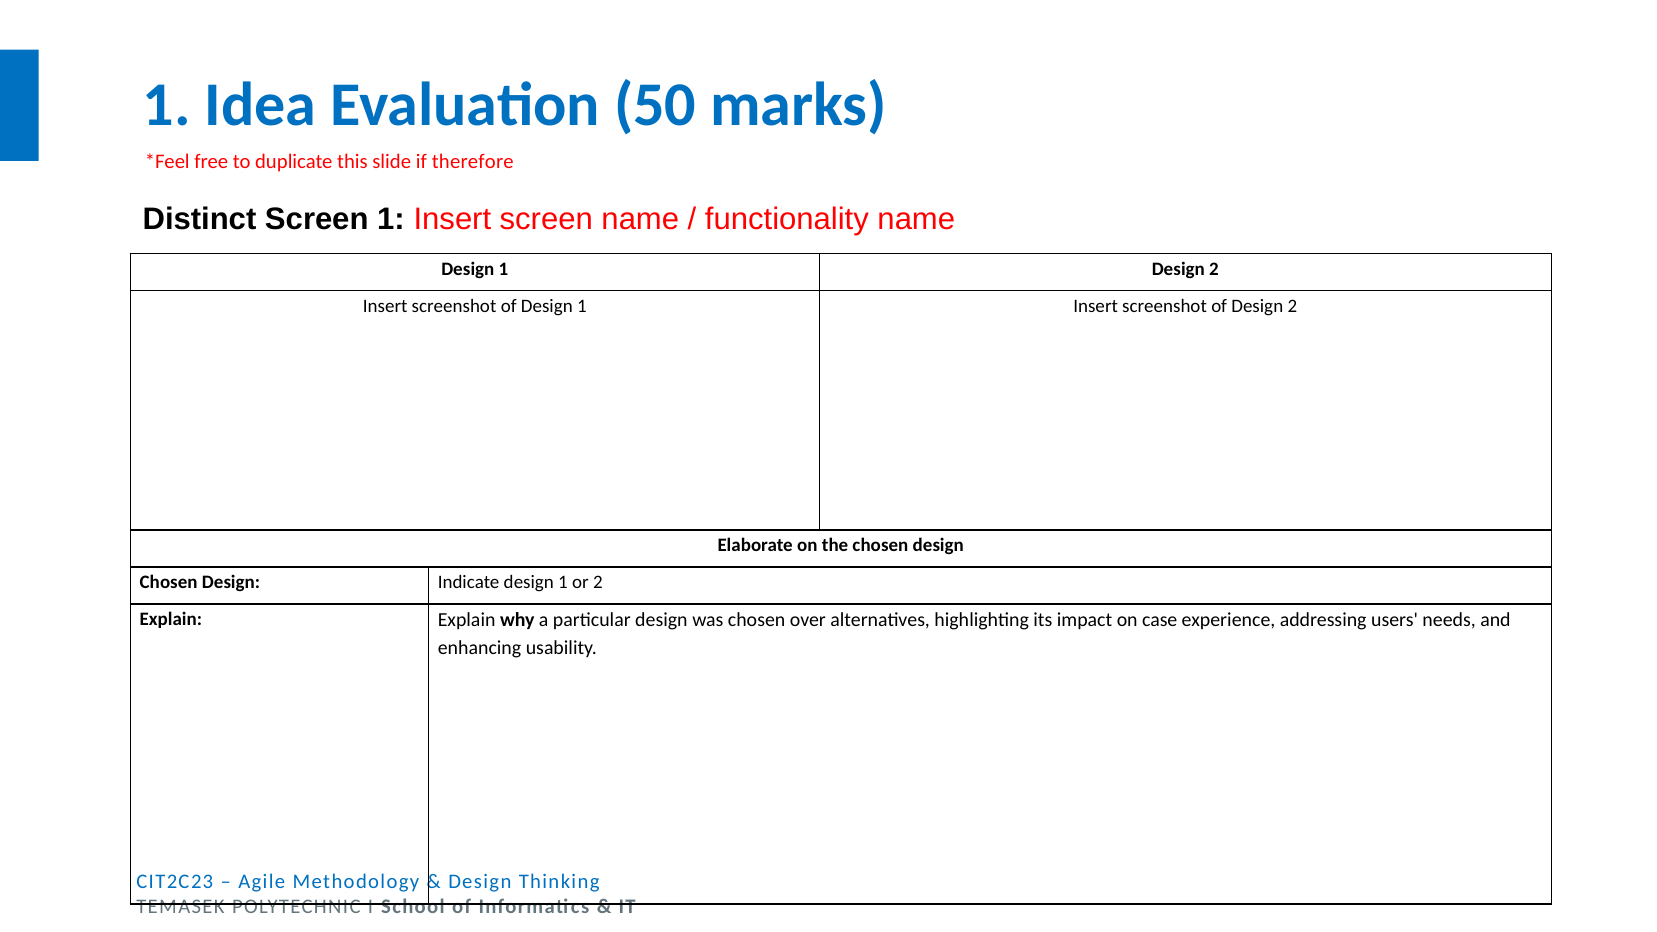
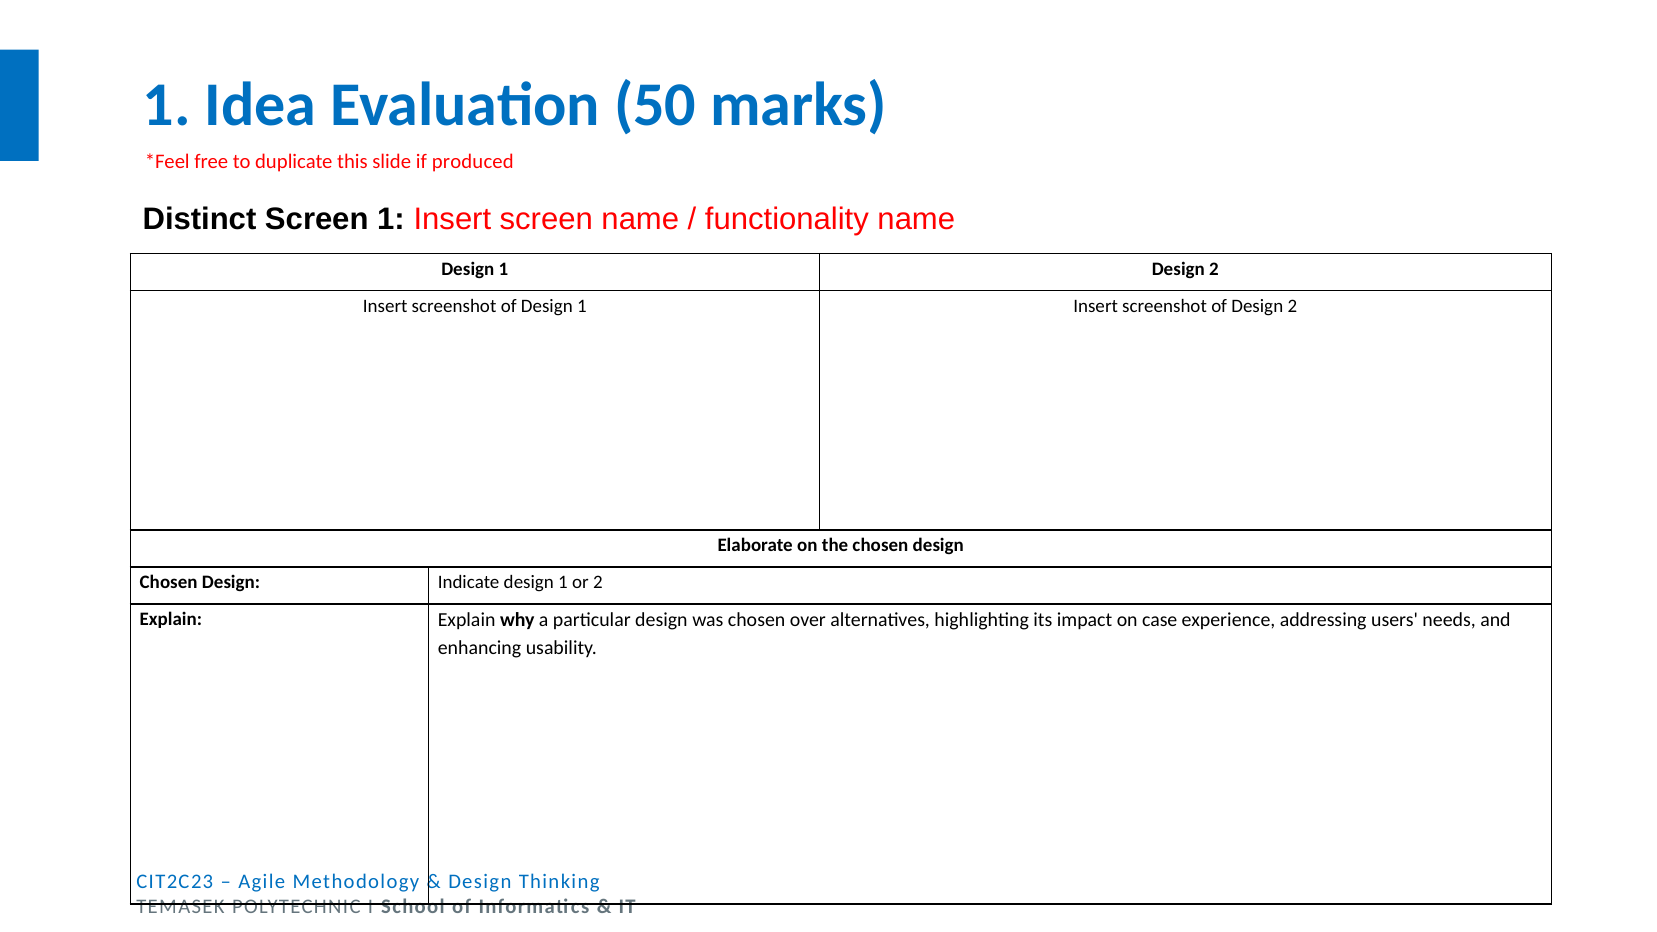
therefore: therefore -> produced (473, 162)
